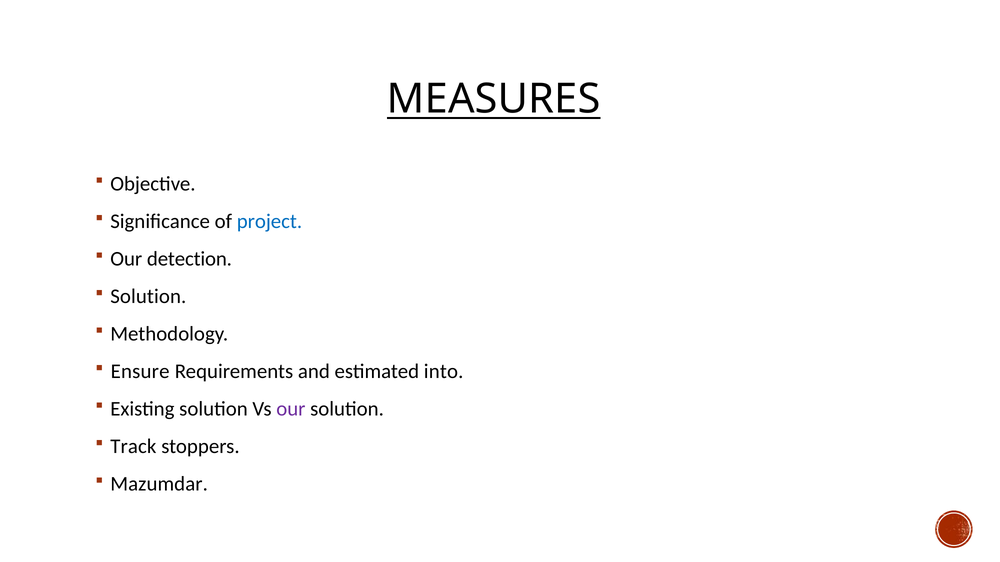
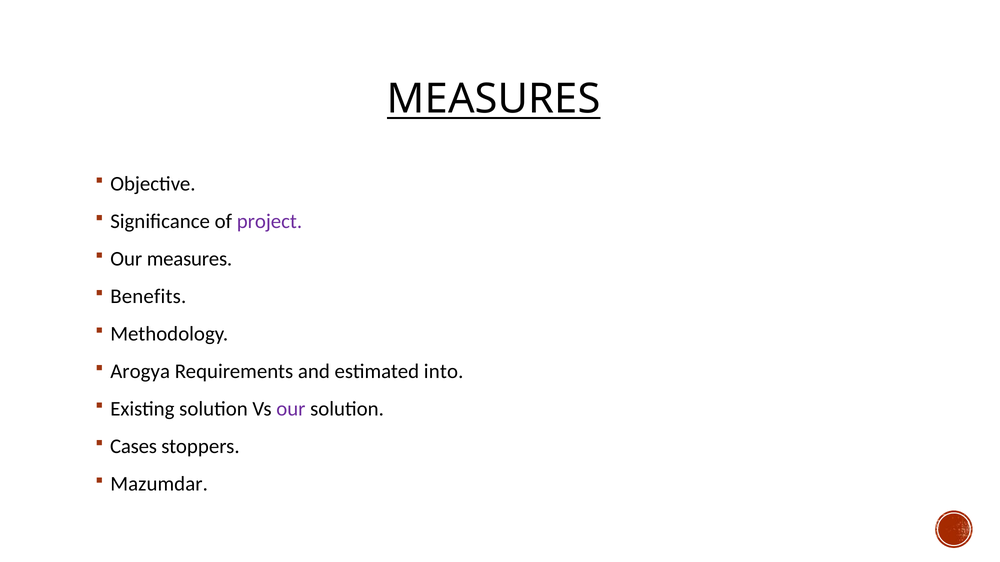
project colour: blue -> purple (269, 222)
Our detection: detection -> measures (190, 259)
Solution: Solution -> Benefits (148, 297)
Ensure: Ensure -> Arogya (140, 372)
Track: Track -> Cases (133, 447)
